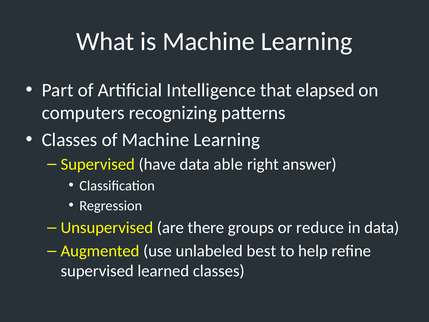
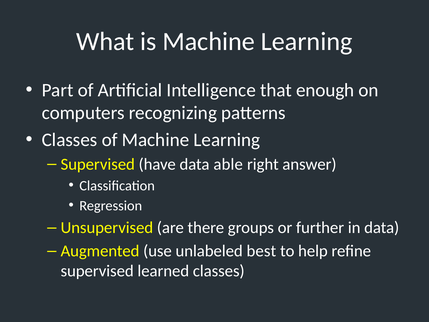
elapsed: elapsed -> enough (325, 90)
reduce: reduce -> further (320, 228)
